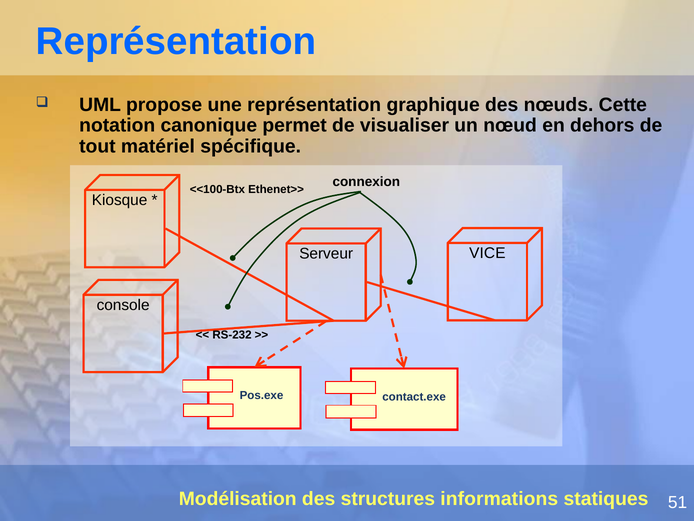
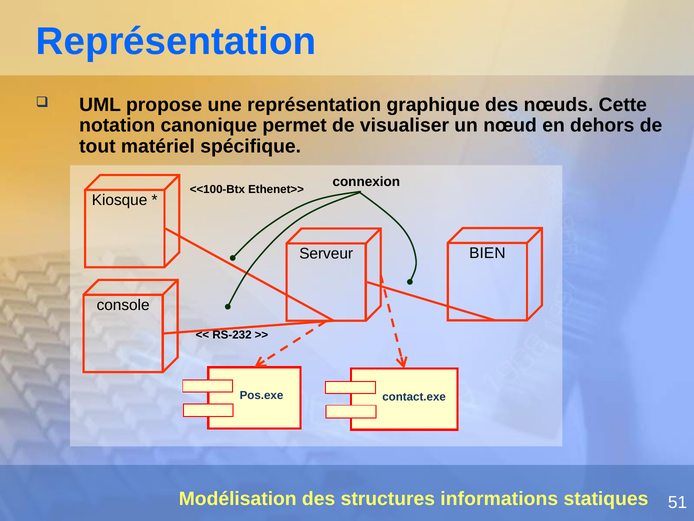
VICE: VICE -> BIEN (487, 253)
